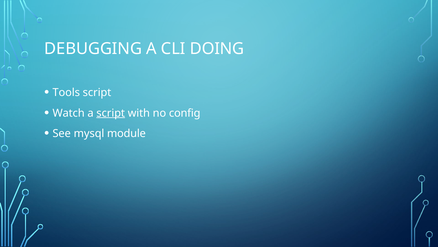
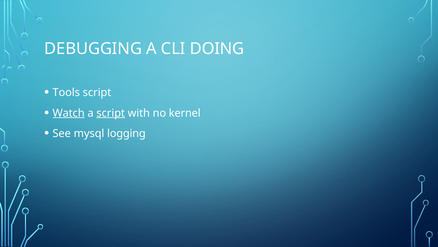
Watch underline: none -> present (69, 113)
config: config -> kernel (185, 113)
module: module -> logging (126, 133)
